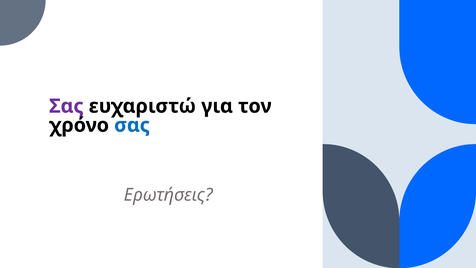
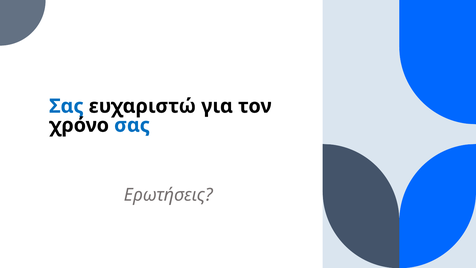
Σας colour: purple -> blue (66, 106)
